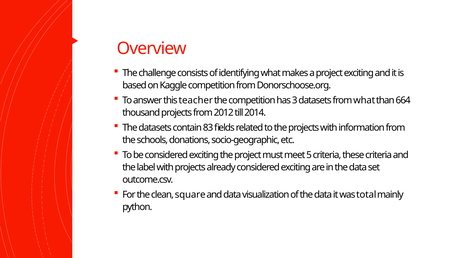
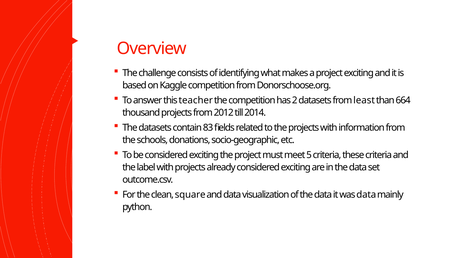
3: 3 -> 2 (295, 100)
from what: what -> least (364, 100)
was total: total -> data (366, 194)
